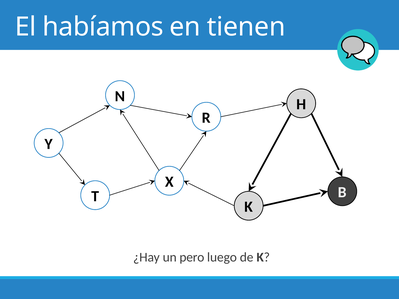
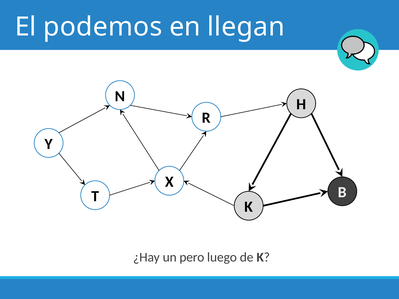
habíamos: habíamos -> podemos (103, 27)
tienen: tienen -> llegan (246, 27)
